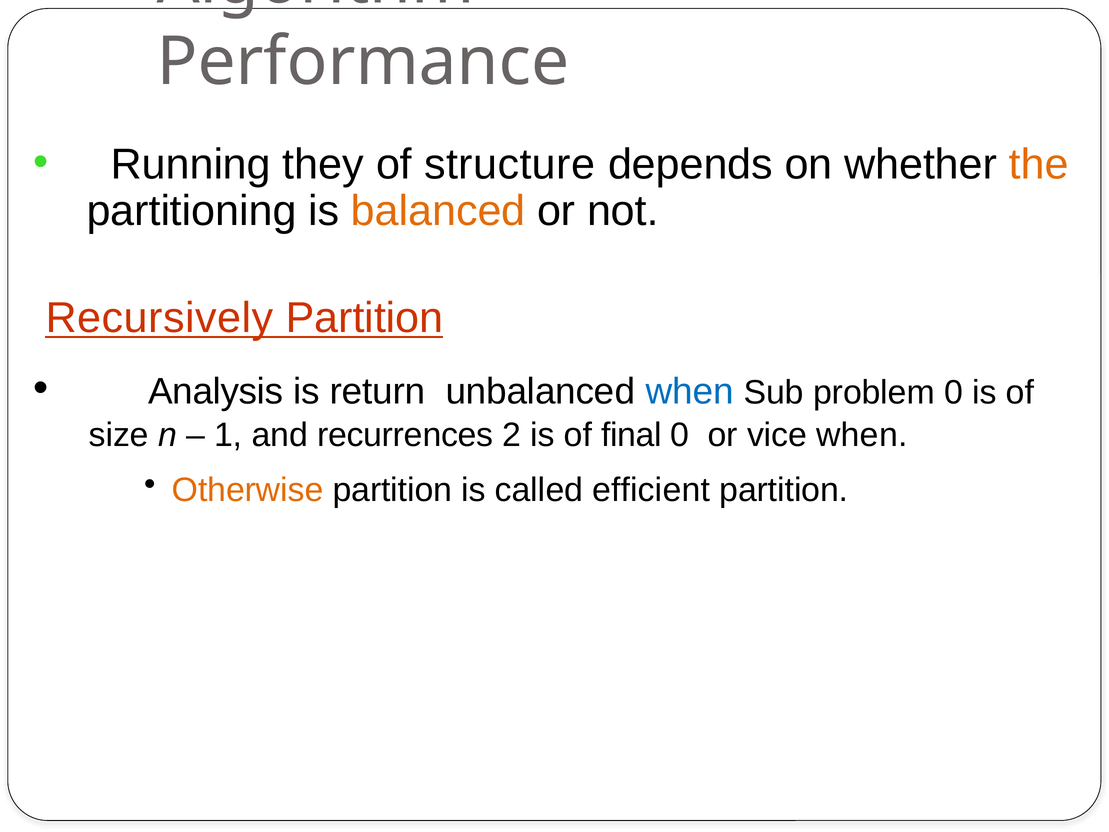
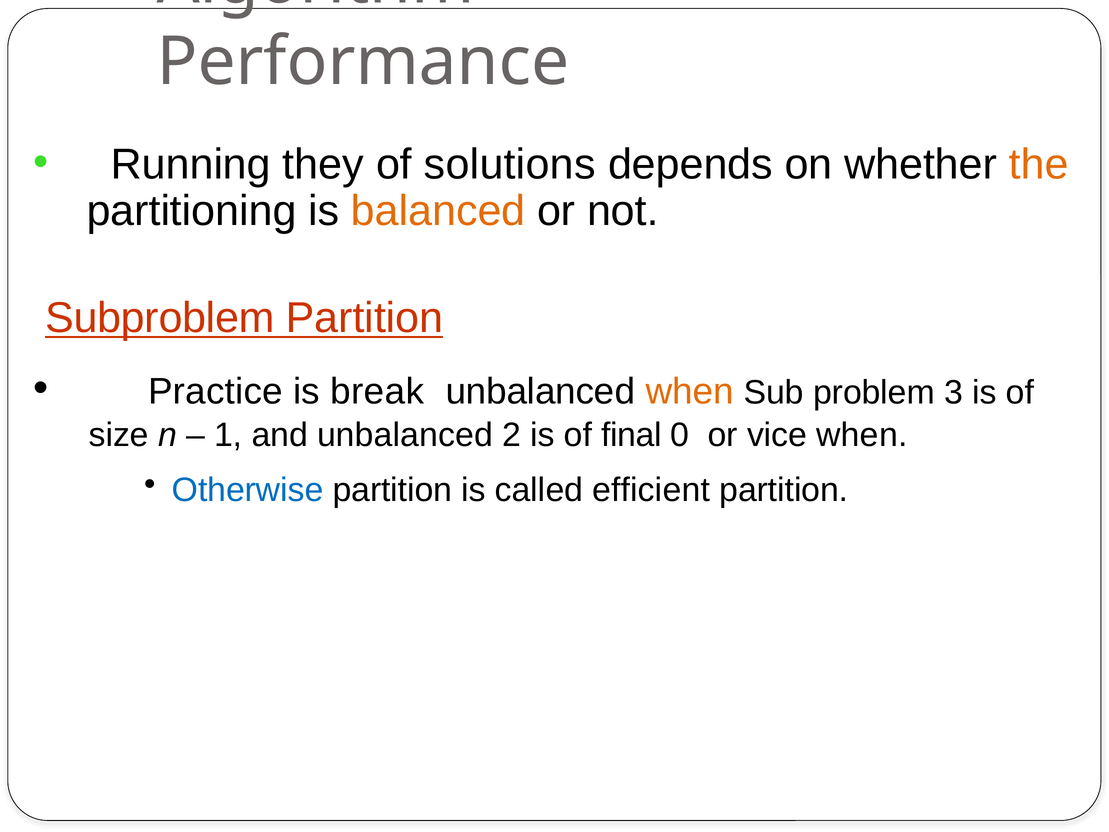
structure: structure -> solutions (510, 165)
Recursively: Recursively -> Subproblem (160, 318)
Analysis: Analysis -> Practice (215, 392)
return: return -> break (377, 392)
when colour: blue -> orange (690, 392)
problem 0: 0 -> 3 (953, 393)
and recurrences: recurrences -> unbalanced (405, 435)
Otherwise colour: orange -> blue (248, 490)
